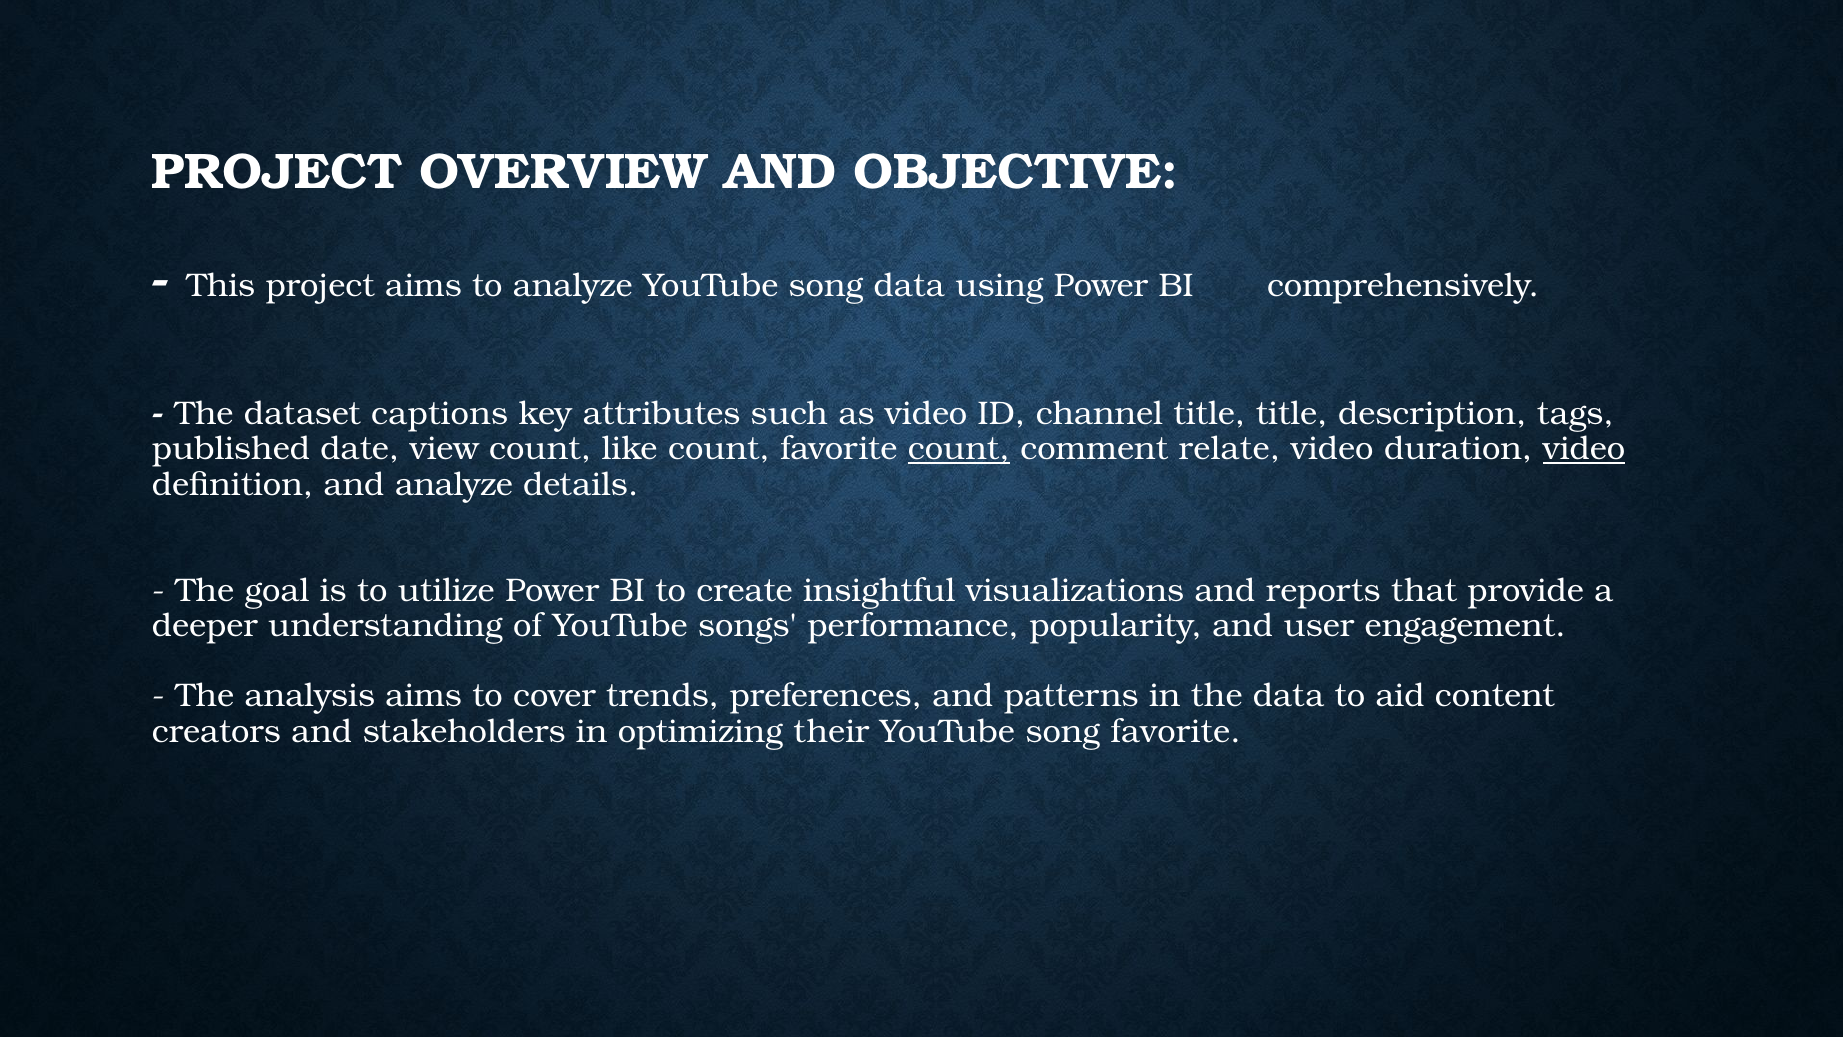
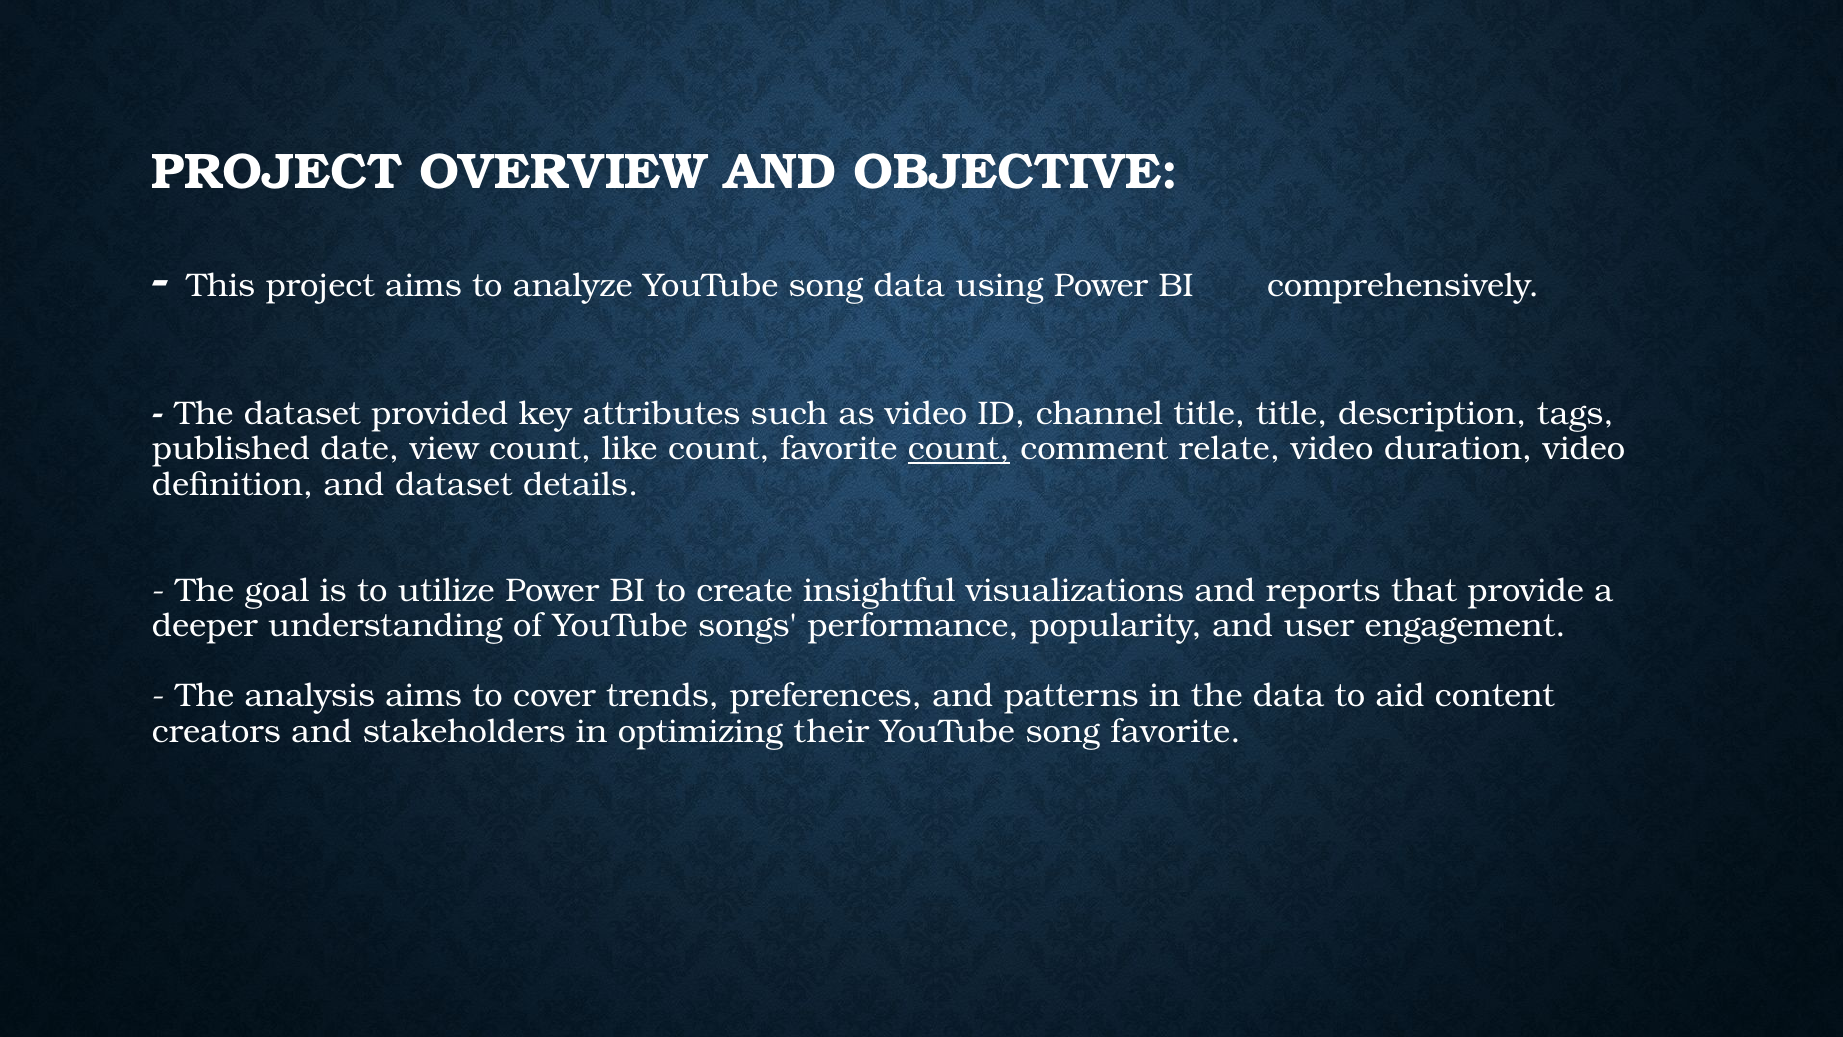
captions: captions -> provided (440, 414)
video underline: present -> none (1584, 449)
and analyze: analyze -> dataset (454, 484)
